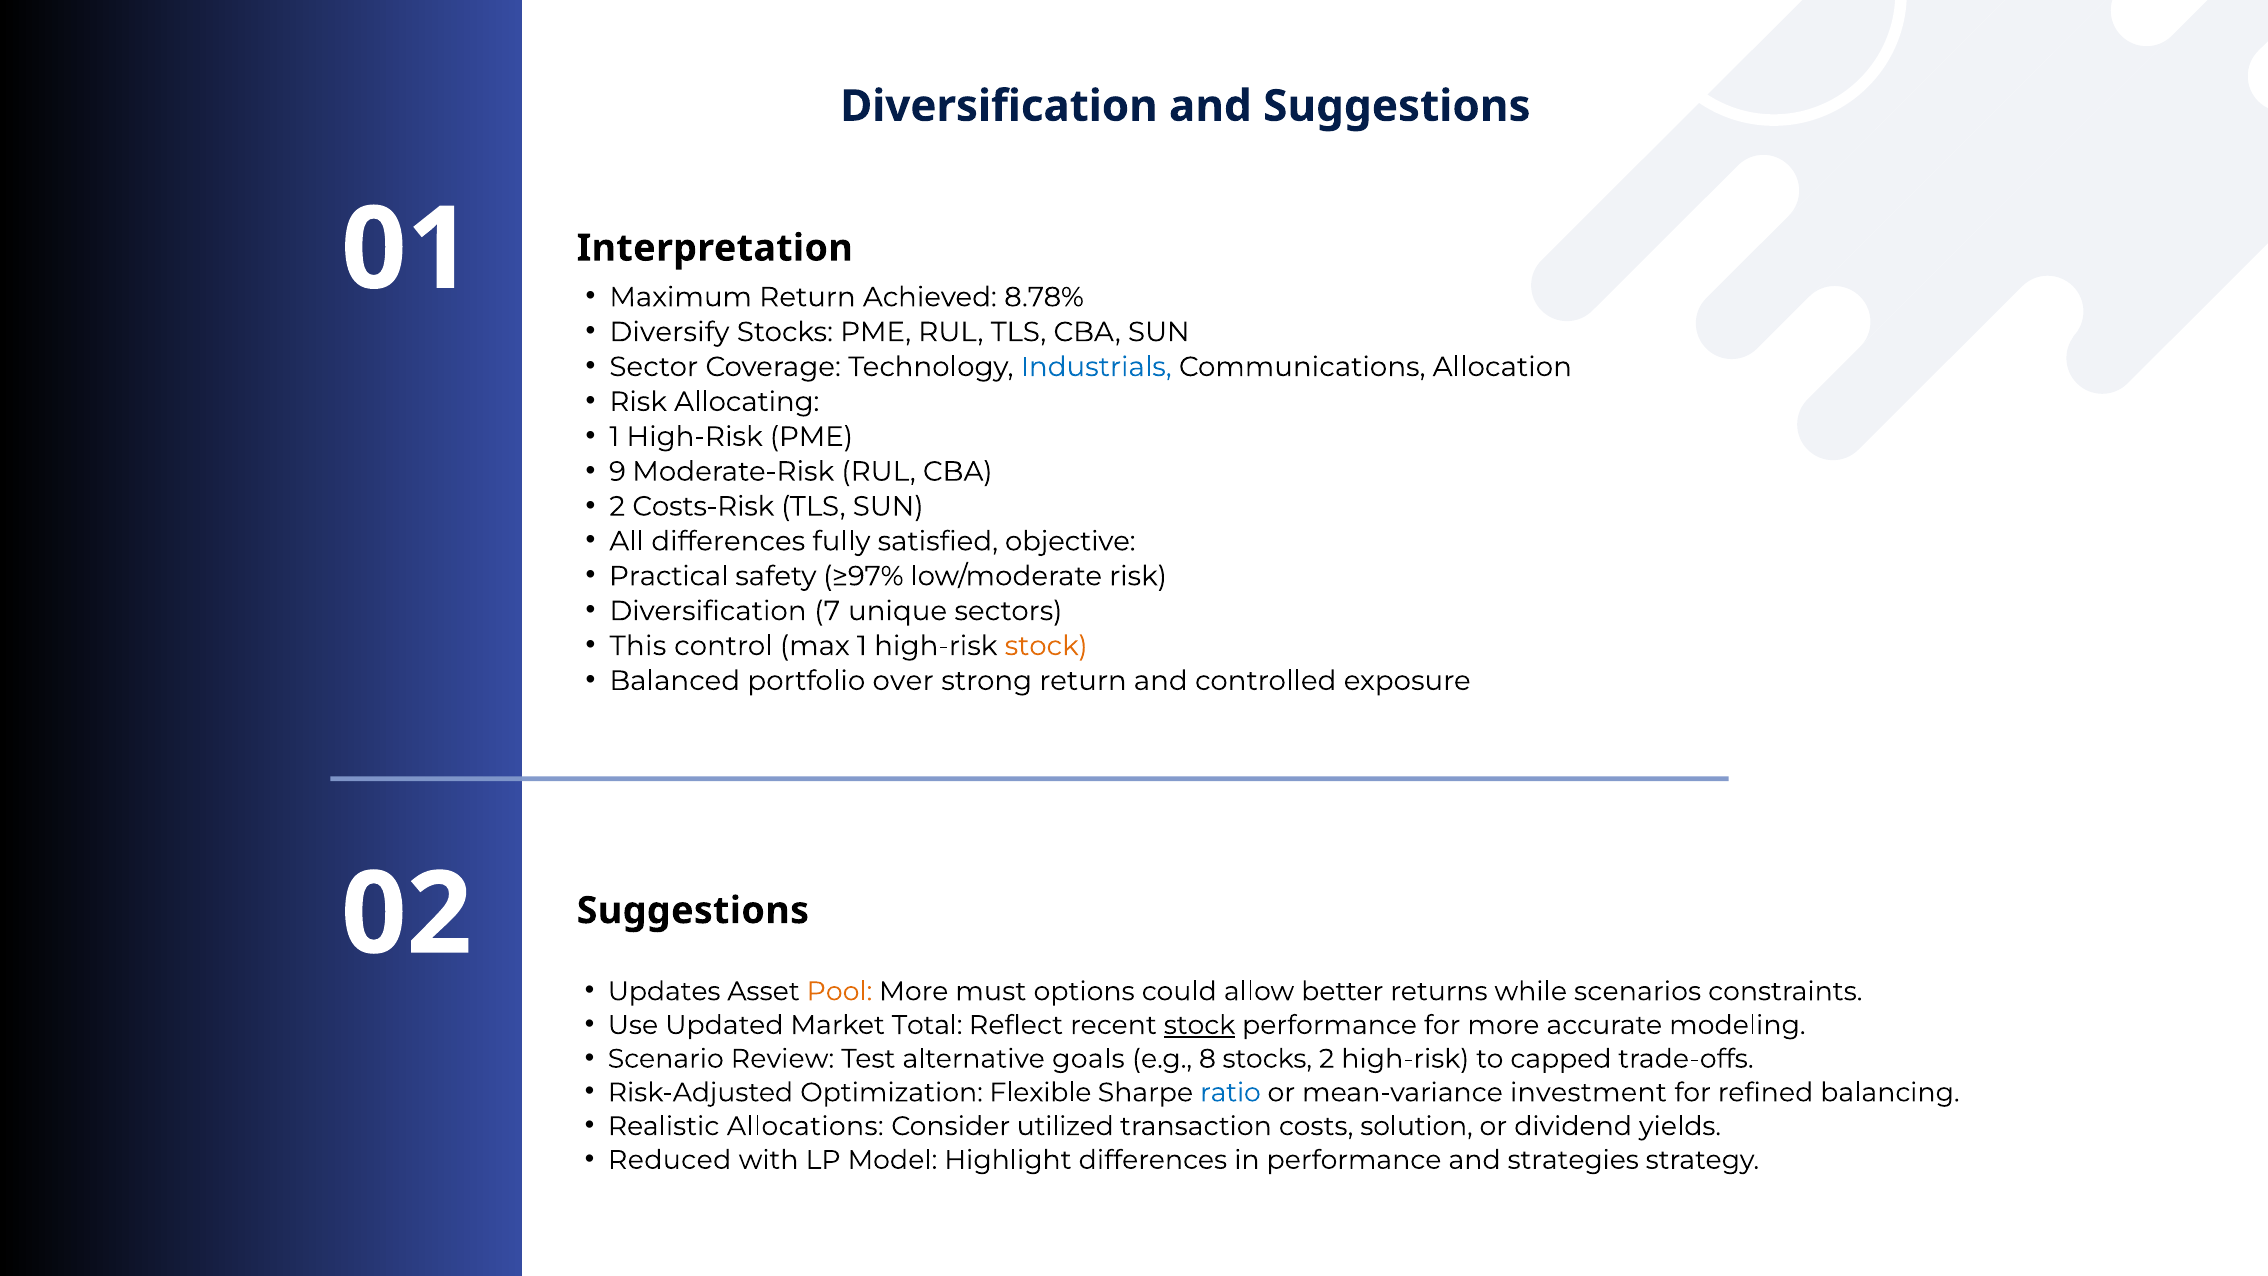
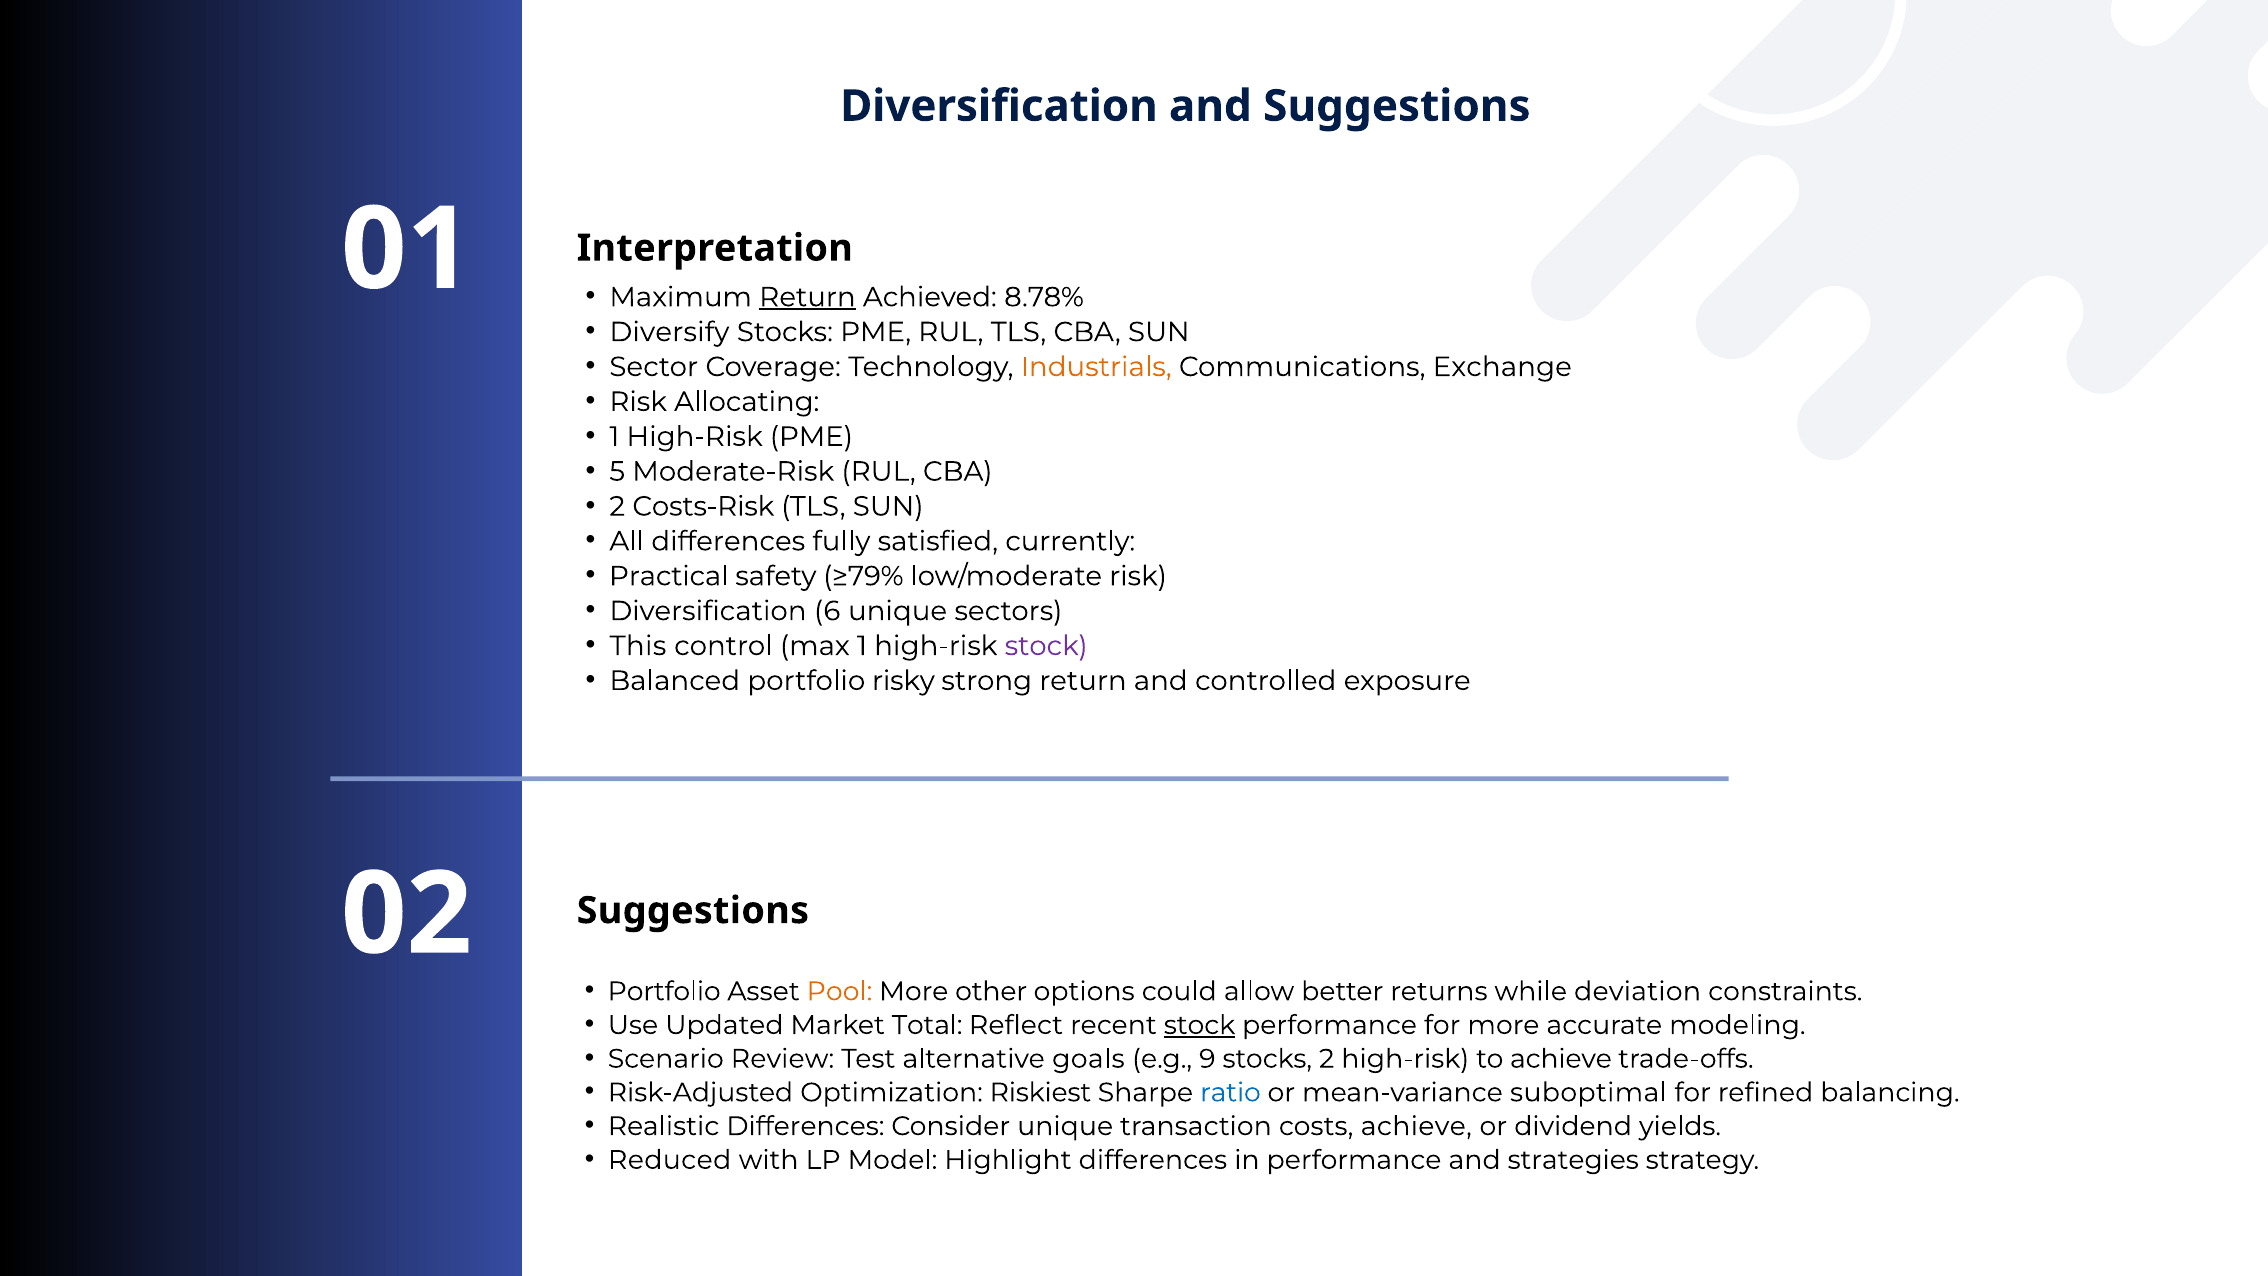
Return underline: none -> present (807, 297)
Industrials colour: blue -> orange (1096, 367)
Allocation: Allocation -> Exchange (1502, 367)
9: 9 -> 5 (617, 471)
objective: objective -> currently (1070, 541)
≥97%: ≥97% -> ≥79% (863, 576)
7: 7 -> 6 (827, 611)
stock colour: orange -> purple (1046, 646)
over: over -> risky (903, 681)
Updates: Updates -> Portfolio (664, 991)
must: must -> other (991, 991)
scenarios: scenarios -> deviation (1638, 991)
8: 8 -> 9 (1207, 1059)
to capped: capped -> achieve (1561, 1059)
Flexible: Flexible -> Riskiest (1040, 1092)
investment: investment -> suboptimal (1588, 1092)
Realistic Allocations: Allocations -> Differences (805, 1126)
Consider utilized: utilized -> unique (1065, 1126)
costs solution: solution -> achieve (1416, 1126)
